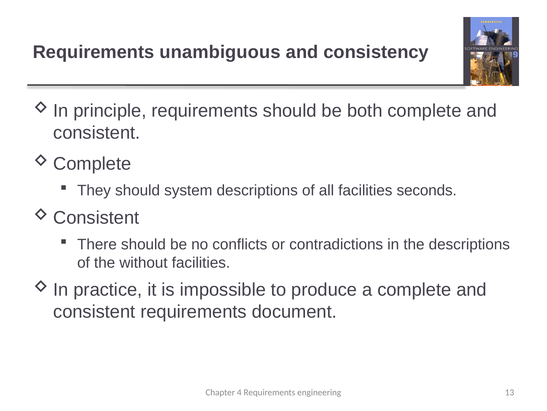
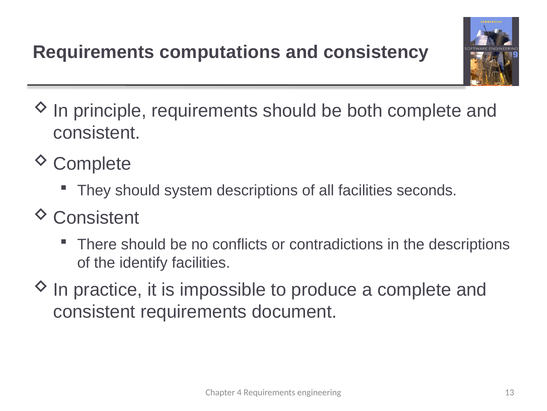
unambiguous: unambiguous -> computations (220, 52)
without: without -> identify (143, 262)
